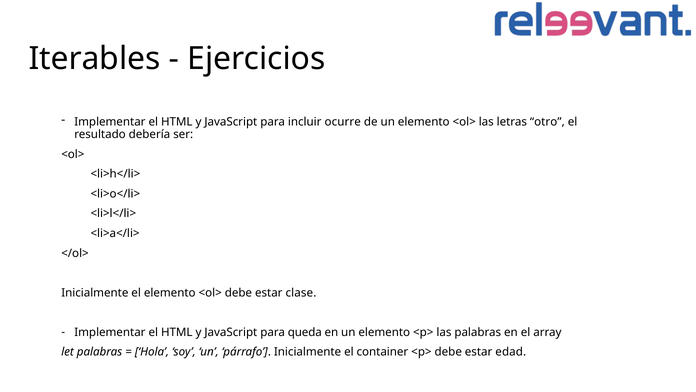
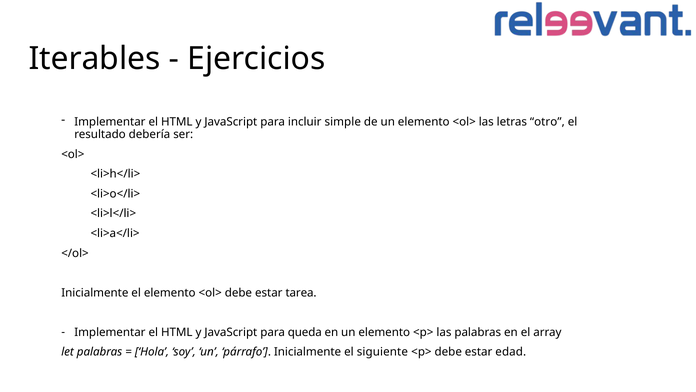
ocurre: ocurre -> simple (343, 122)
clase: clase -> tarea (301, 292)
container: container -> siguiente (382, 352)
